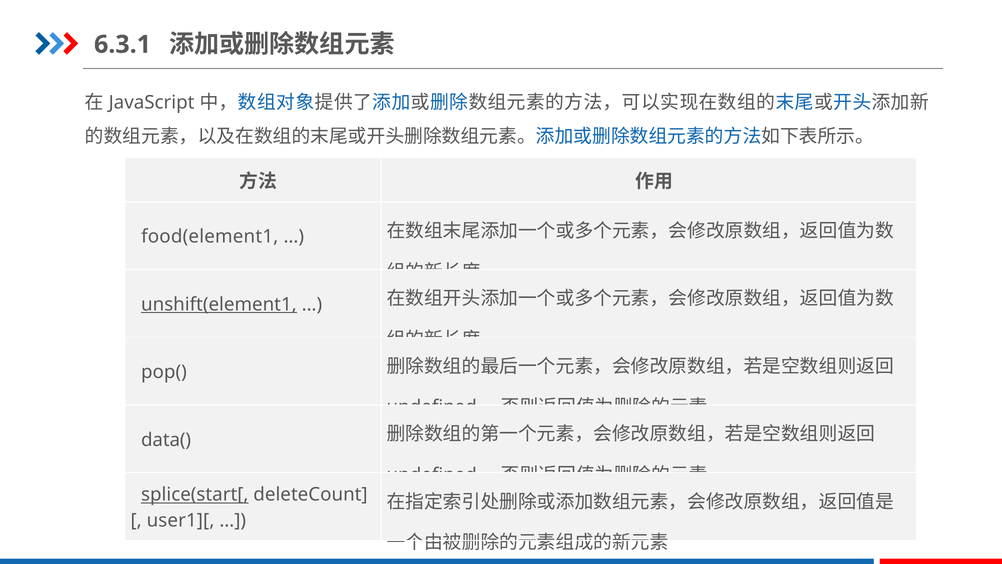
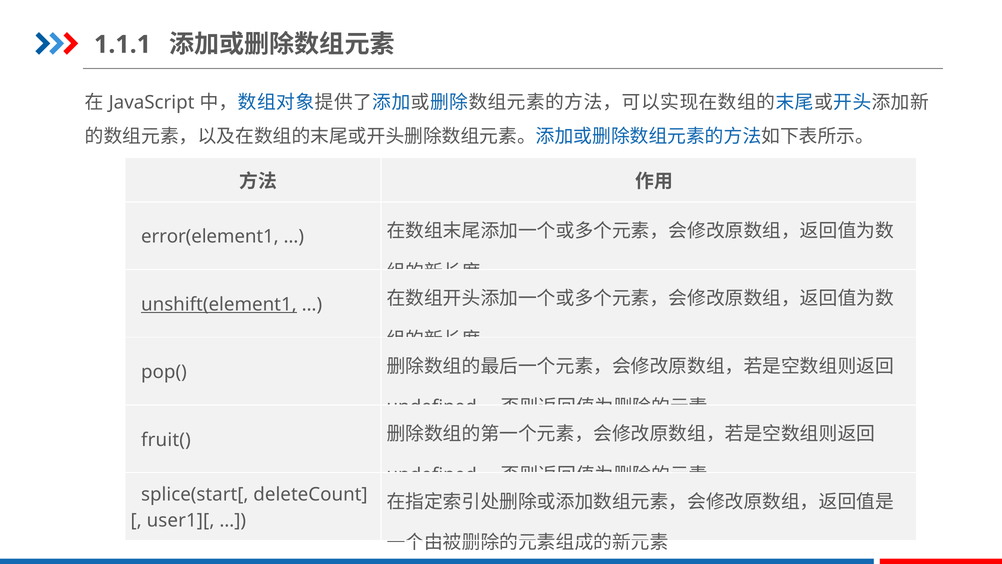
6.3.1: 6.3.1 -> 1.1.1 (123, 44)
food(element1: food(element1 -> error(element1 (210, 237)
data(: data( -> fruit( (166, 440)
splice(start[ underline: present -> none (195, 495)
